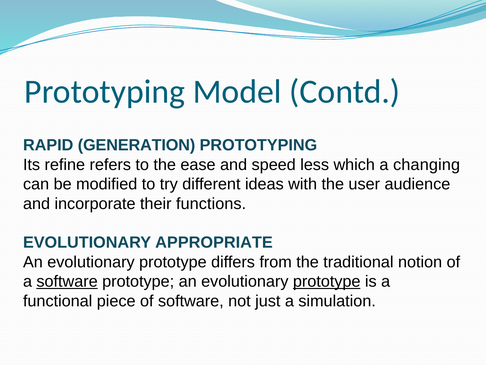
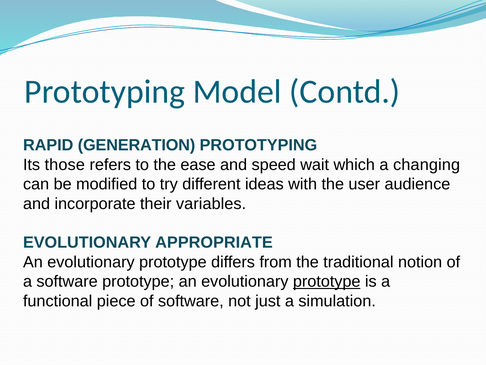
refine: refine -> those (65, 165)
less: less -> wait (315, 165)
functions: functions -> variables (211, 203)
software underline: present -> none (67, 281)
